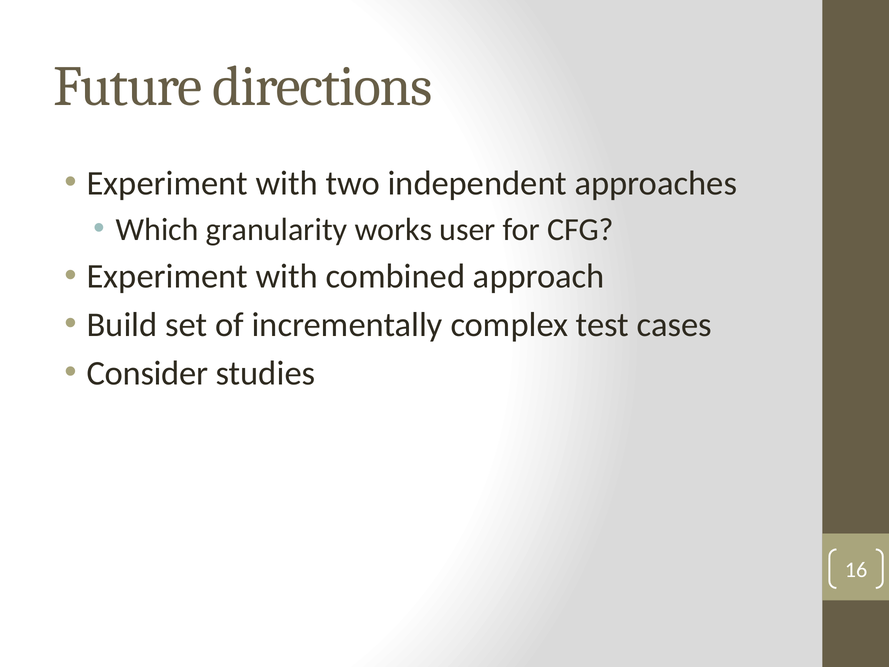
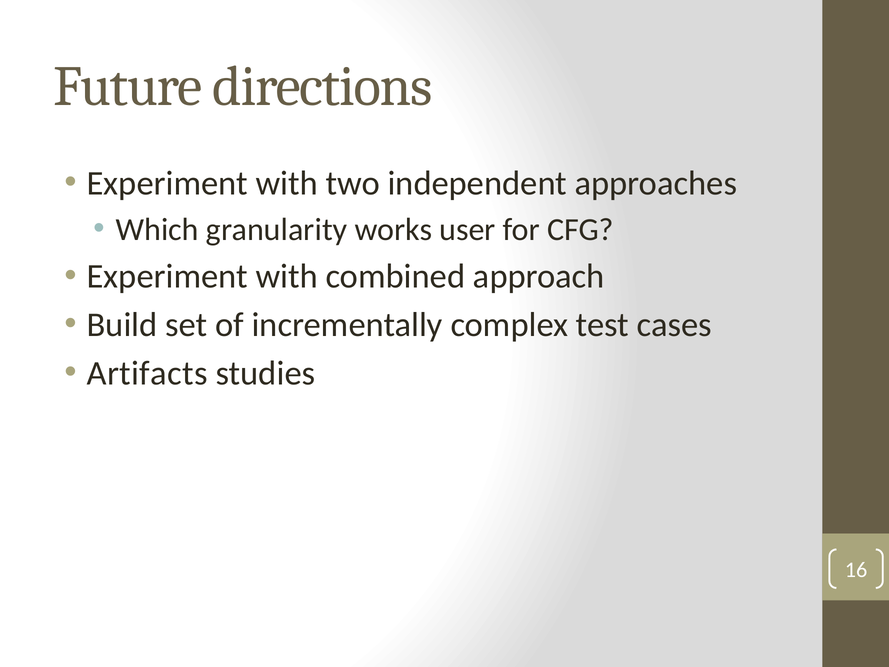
Consider: Consider -> Artifacts (147, 373)
